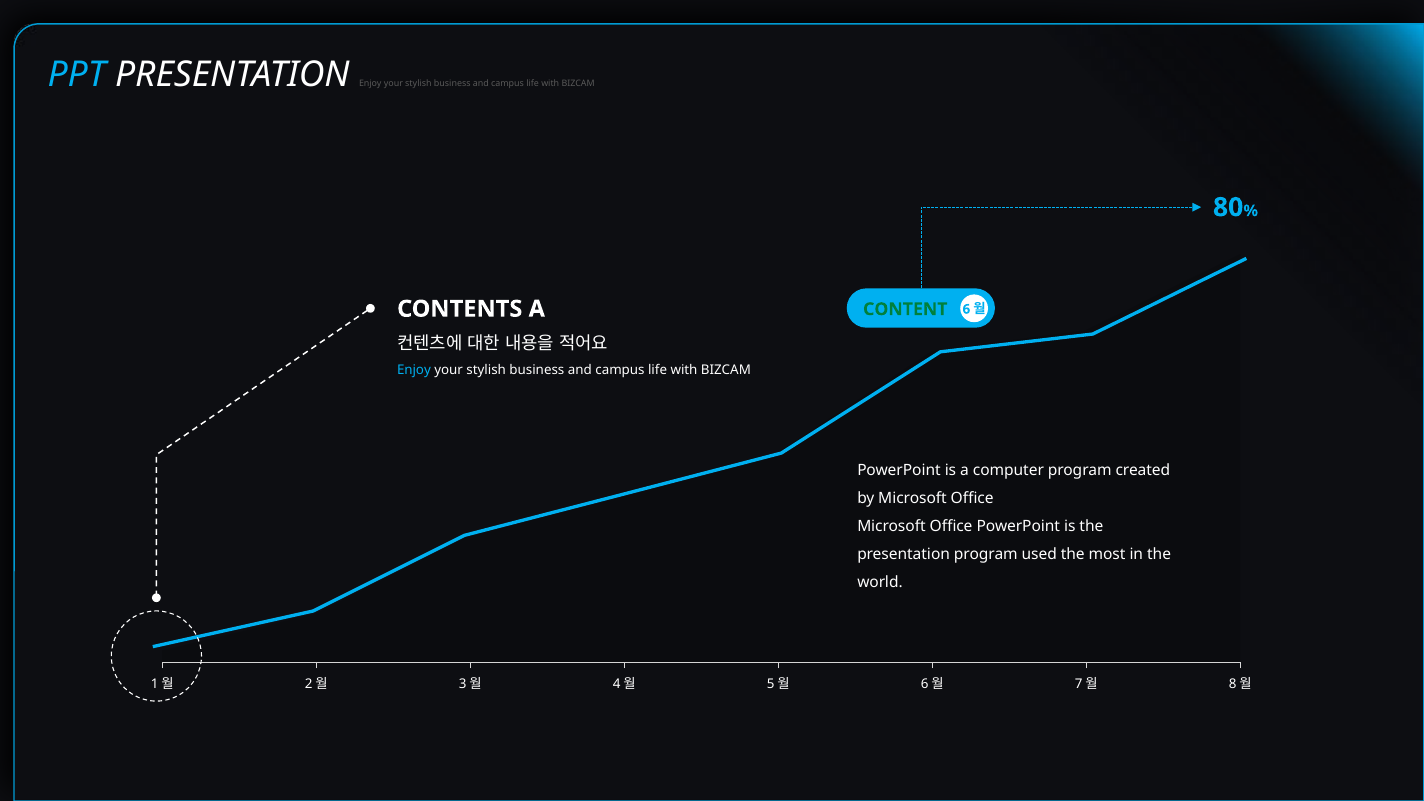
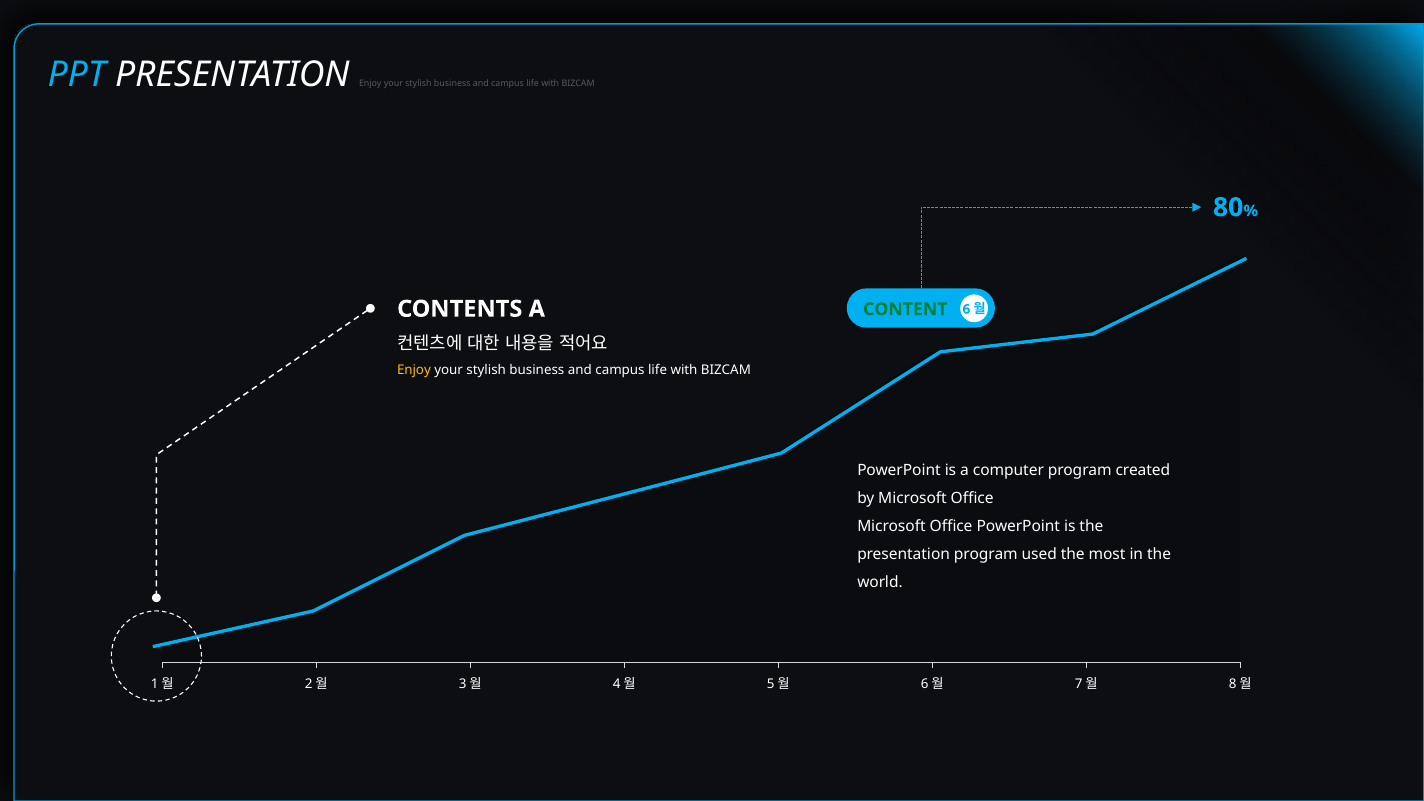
Enjoy colour: light blue -> yellow (414, 371)
